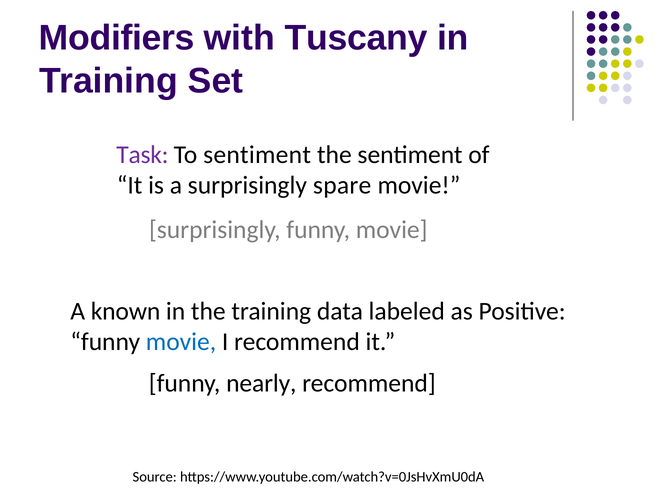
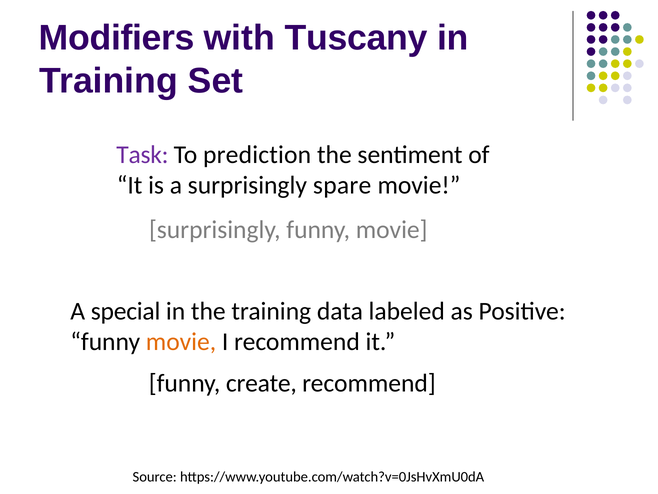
To sentiment: sentiment -> prediction (257, 155)
known: known -> special (126, 311)
movie colour: blue -> orange (181, 342)
nearly: nearly -> create (261, 383)
